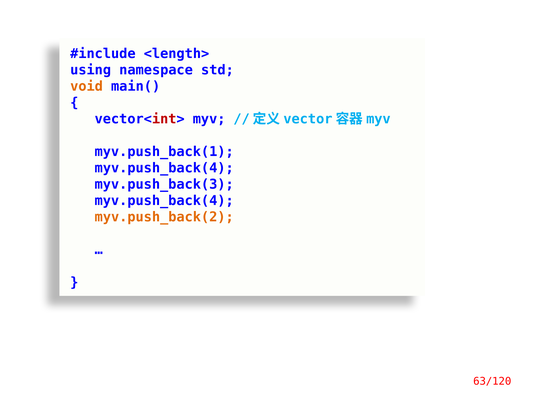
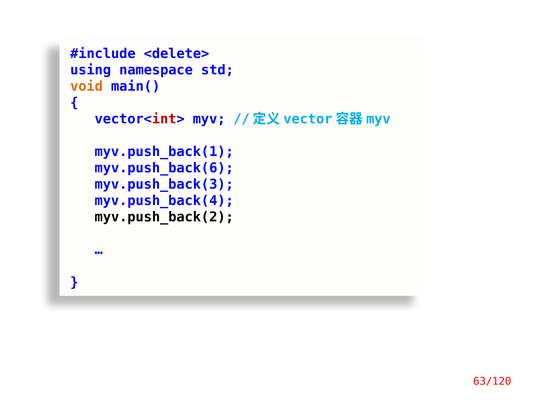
<length>: <length> -> <delete> (176, 54)
myv.push_back(4: myv.push_back(4 -> myv.push_back(6 (164, 168)
myv.push_back(2 colour: orange -> black (164, 217)
